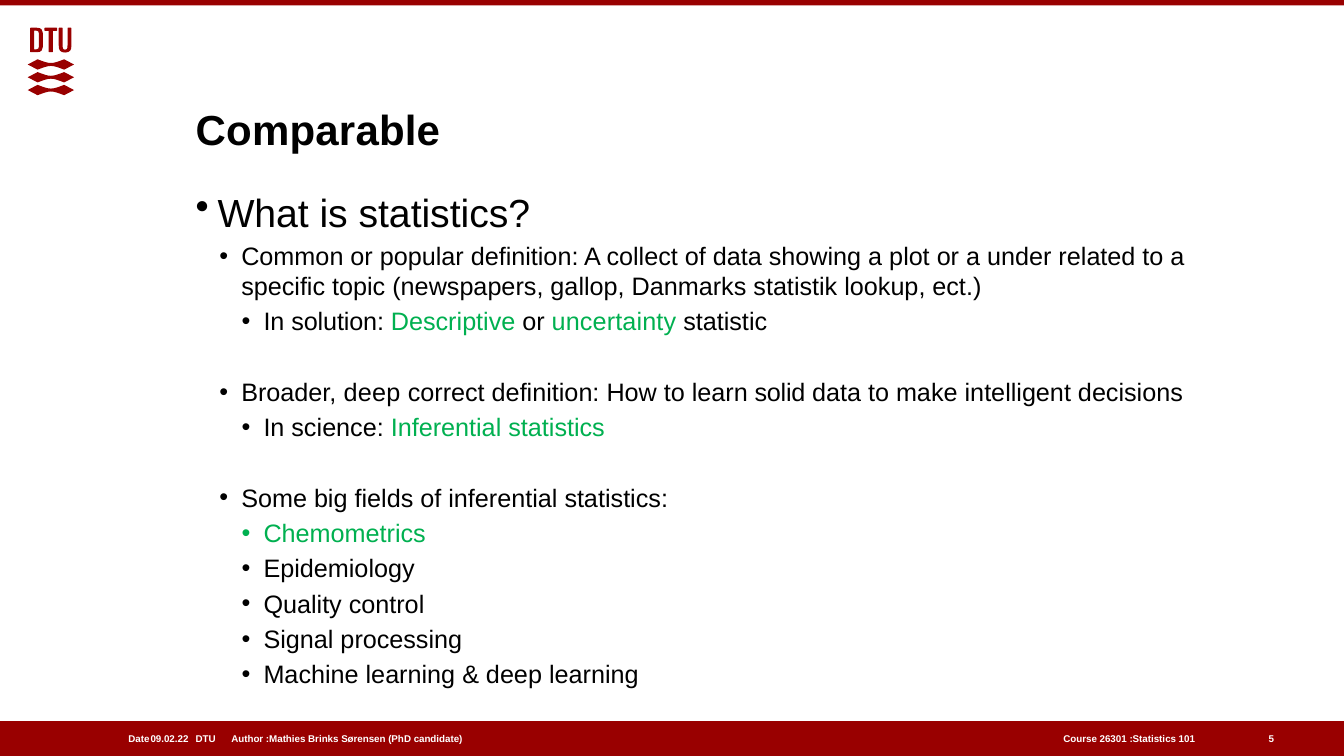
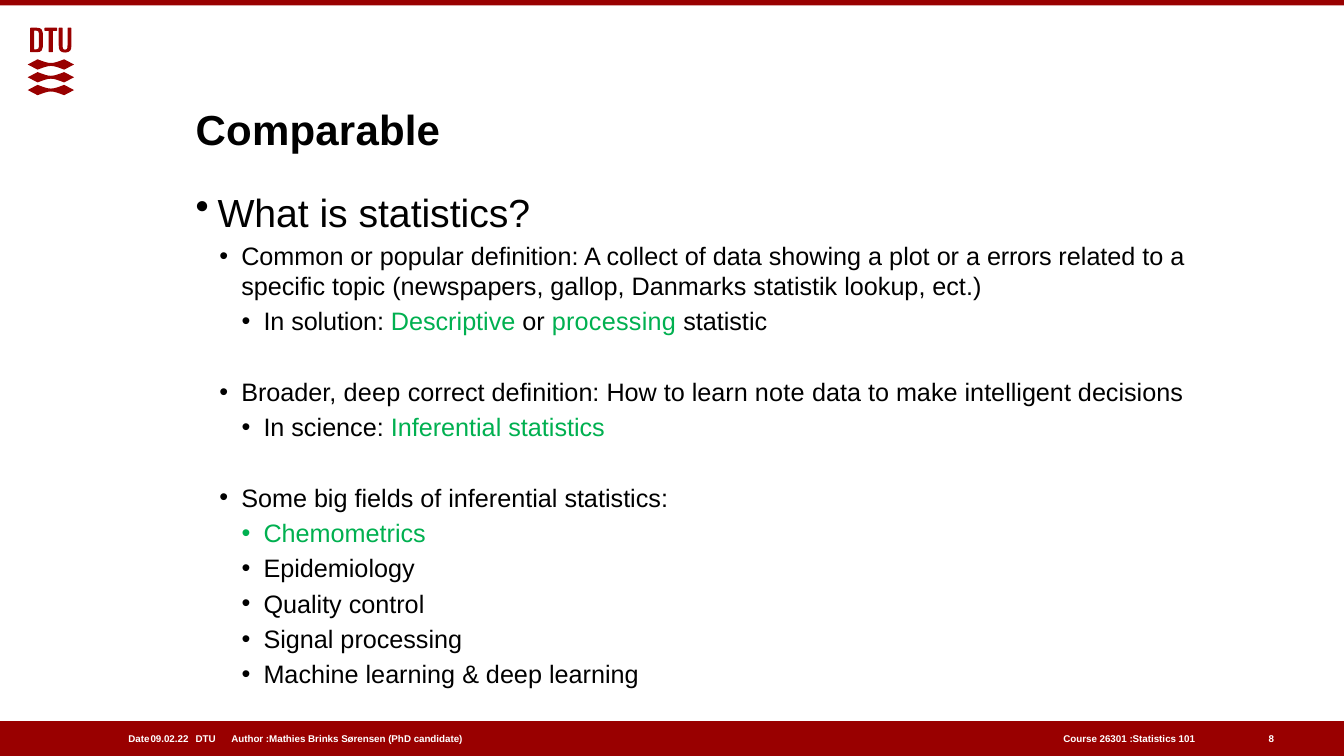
under: under -> errors (1019, 257)
or uncertainty: uncertainty -> processing (614, 323)
solid: solid -> note (780, 393)
5: 5 -> 8 (1271, 739)
